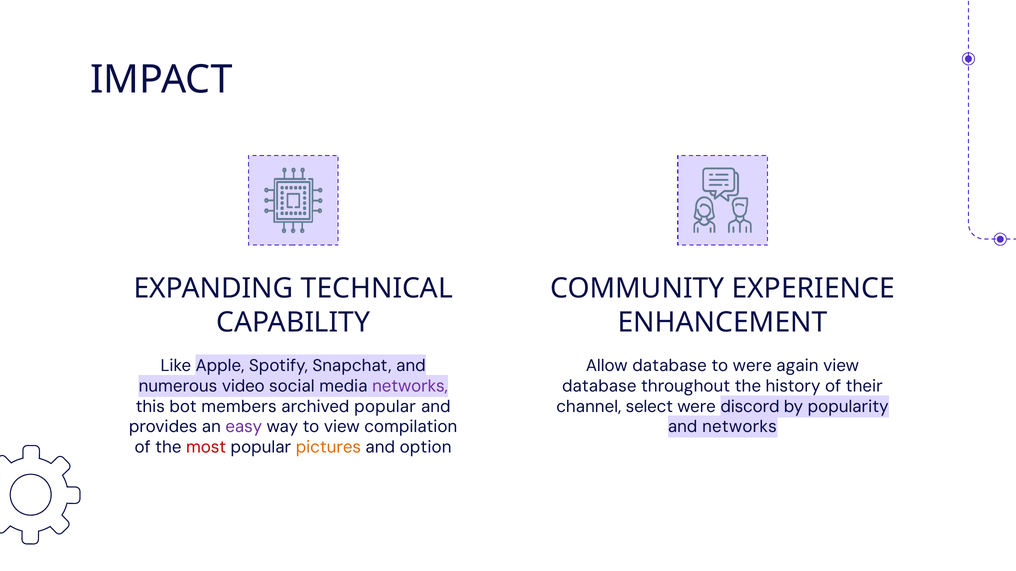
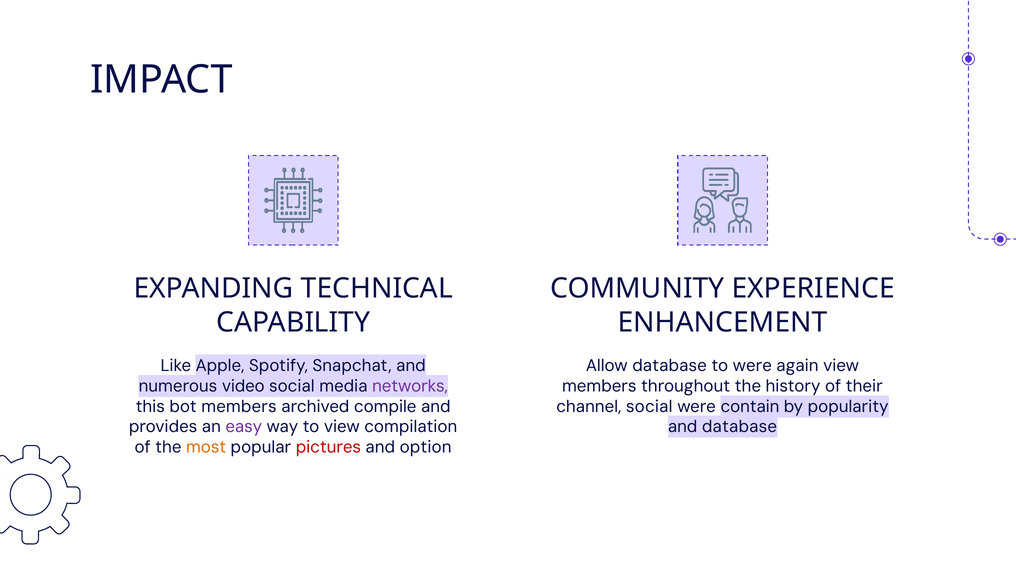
database: database -> members (599, 387)
archived popular: popular -> compile (385, 407)
channel select: select -> social (649, 407)
discord: discord -> contain (750, 407)
and networks: networks -> database (739, 427)
most colour: red -> orange (206, 447)
pictures colour: orange -> red (328, 447)
